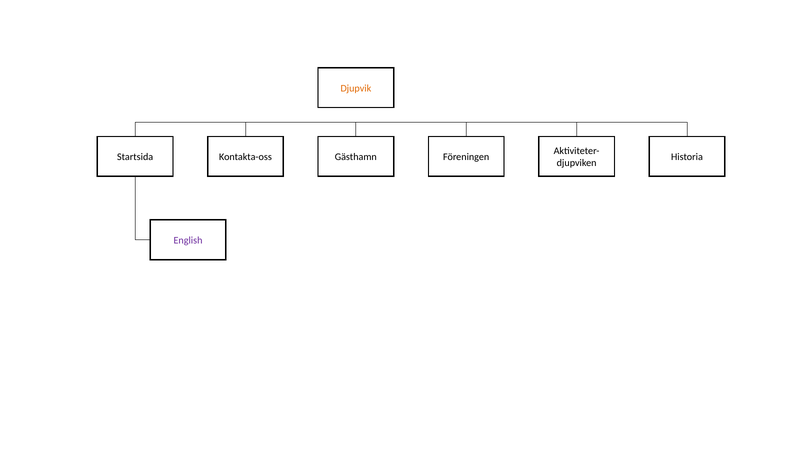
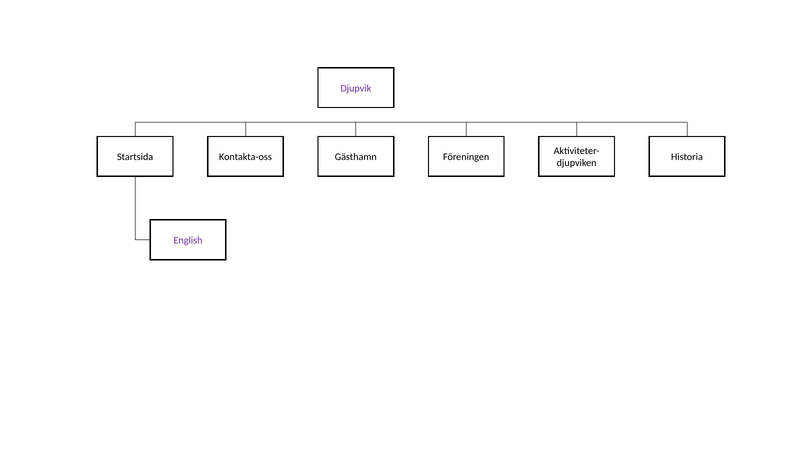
Djupvik colour: orange -> purple (356, 88)
